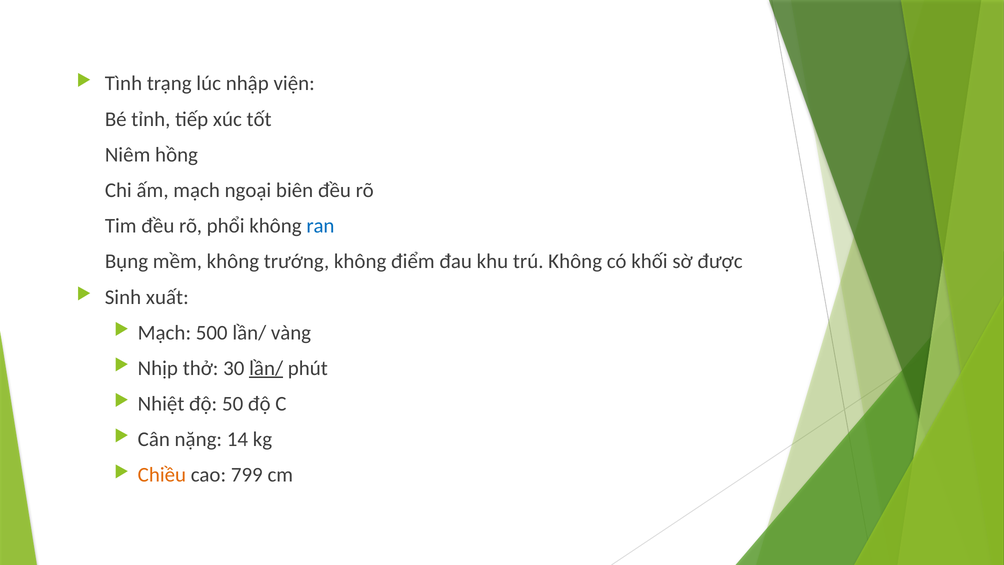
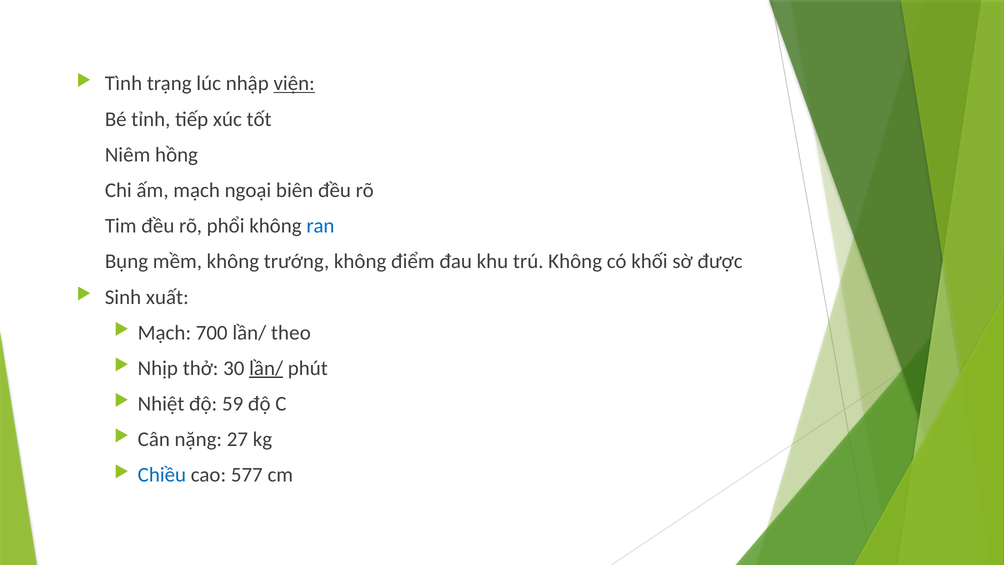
viện underline: none -> present (294, 84)
500: 500 -> 700 (212, 333)
vàng: vàng -> theo (291, 333)
50: 50 -> 59 (233, 404)
14: 14 -> 27 (237, 439)
Chiều colour: orange -> blue (162, 475)
799: 799 -> 577 (247, 475)
